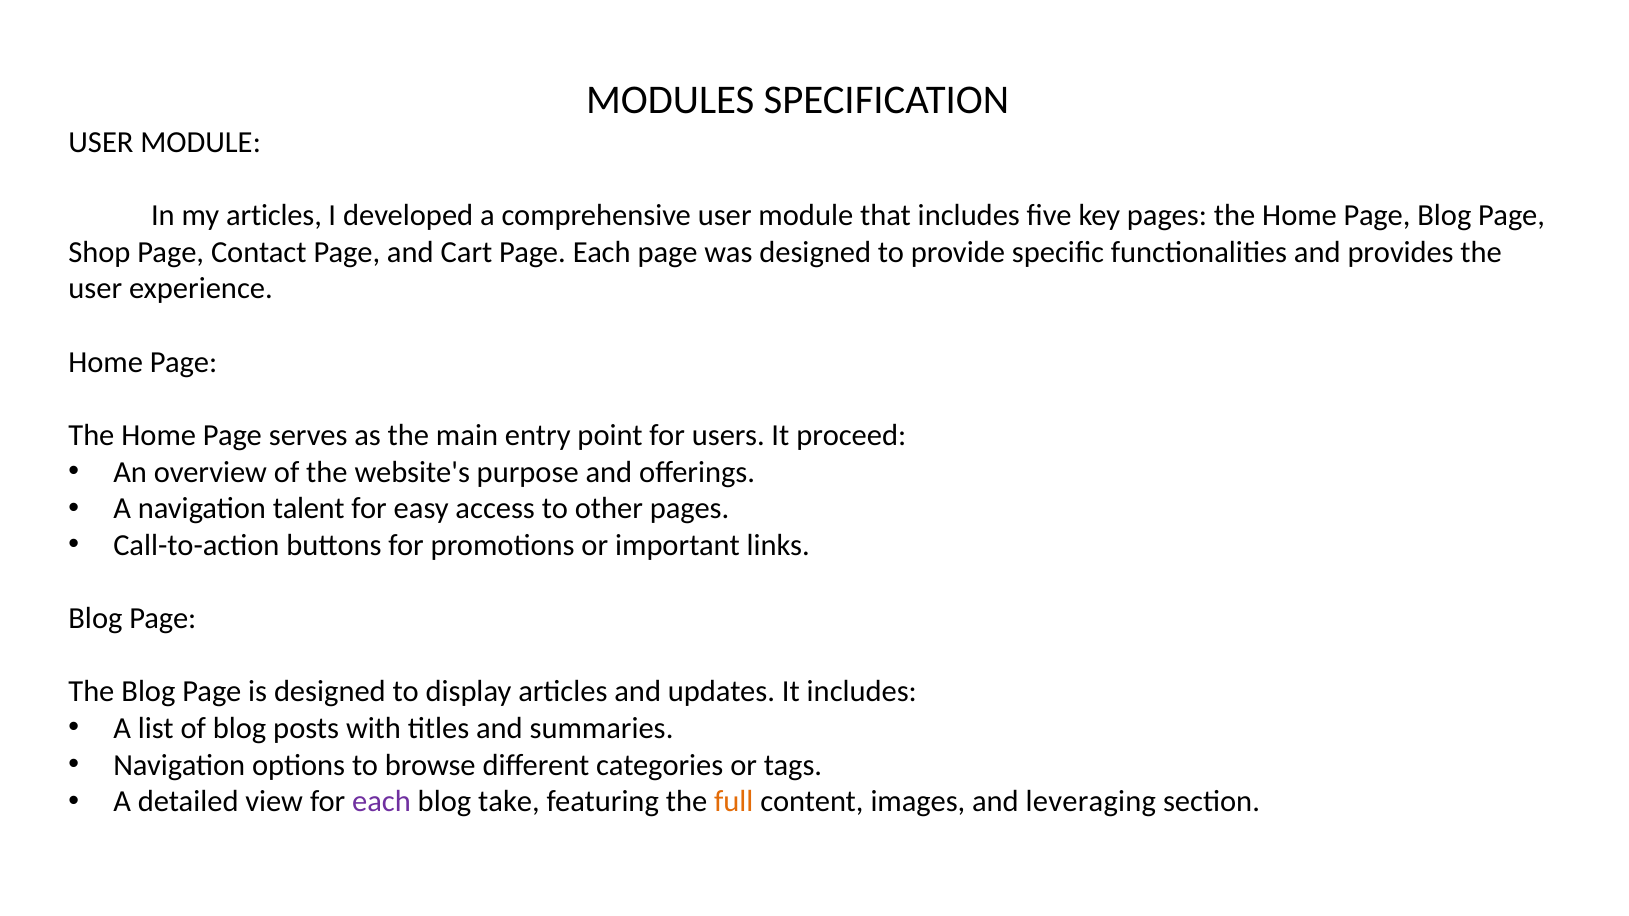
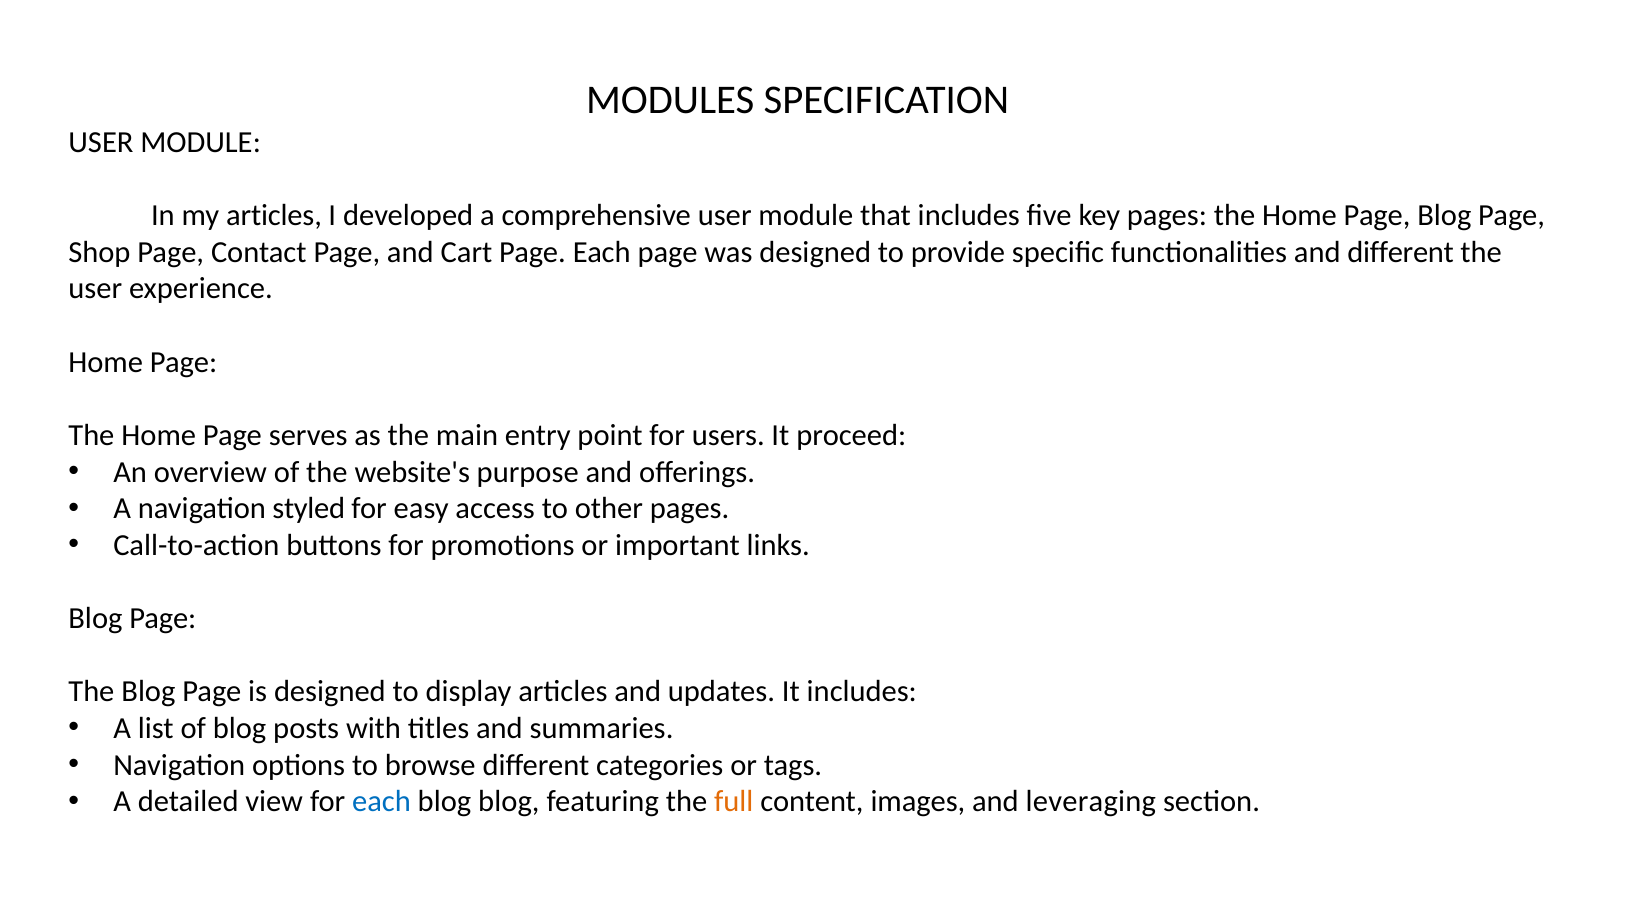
and provides: provides -> different (1401, 252)
talent: talent -> styled (309, 509)
each colour: purple -> blue (381, 802)
blog take: take -> blog (509, 802)
